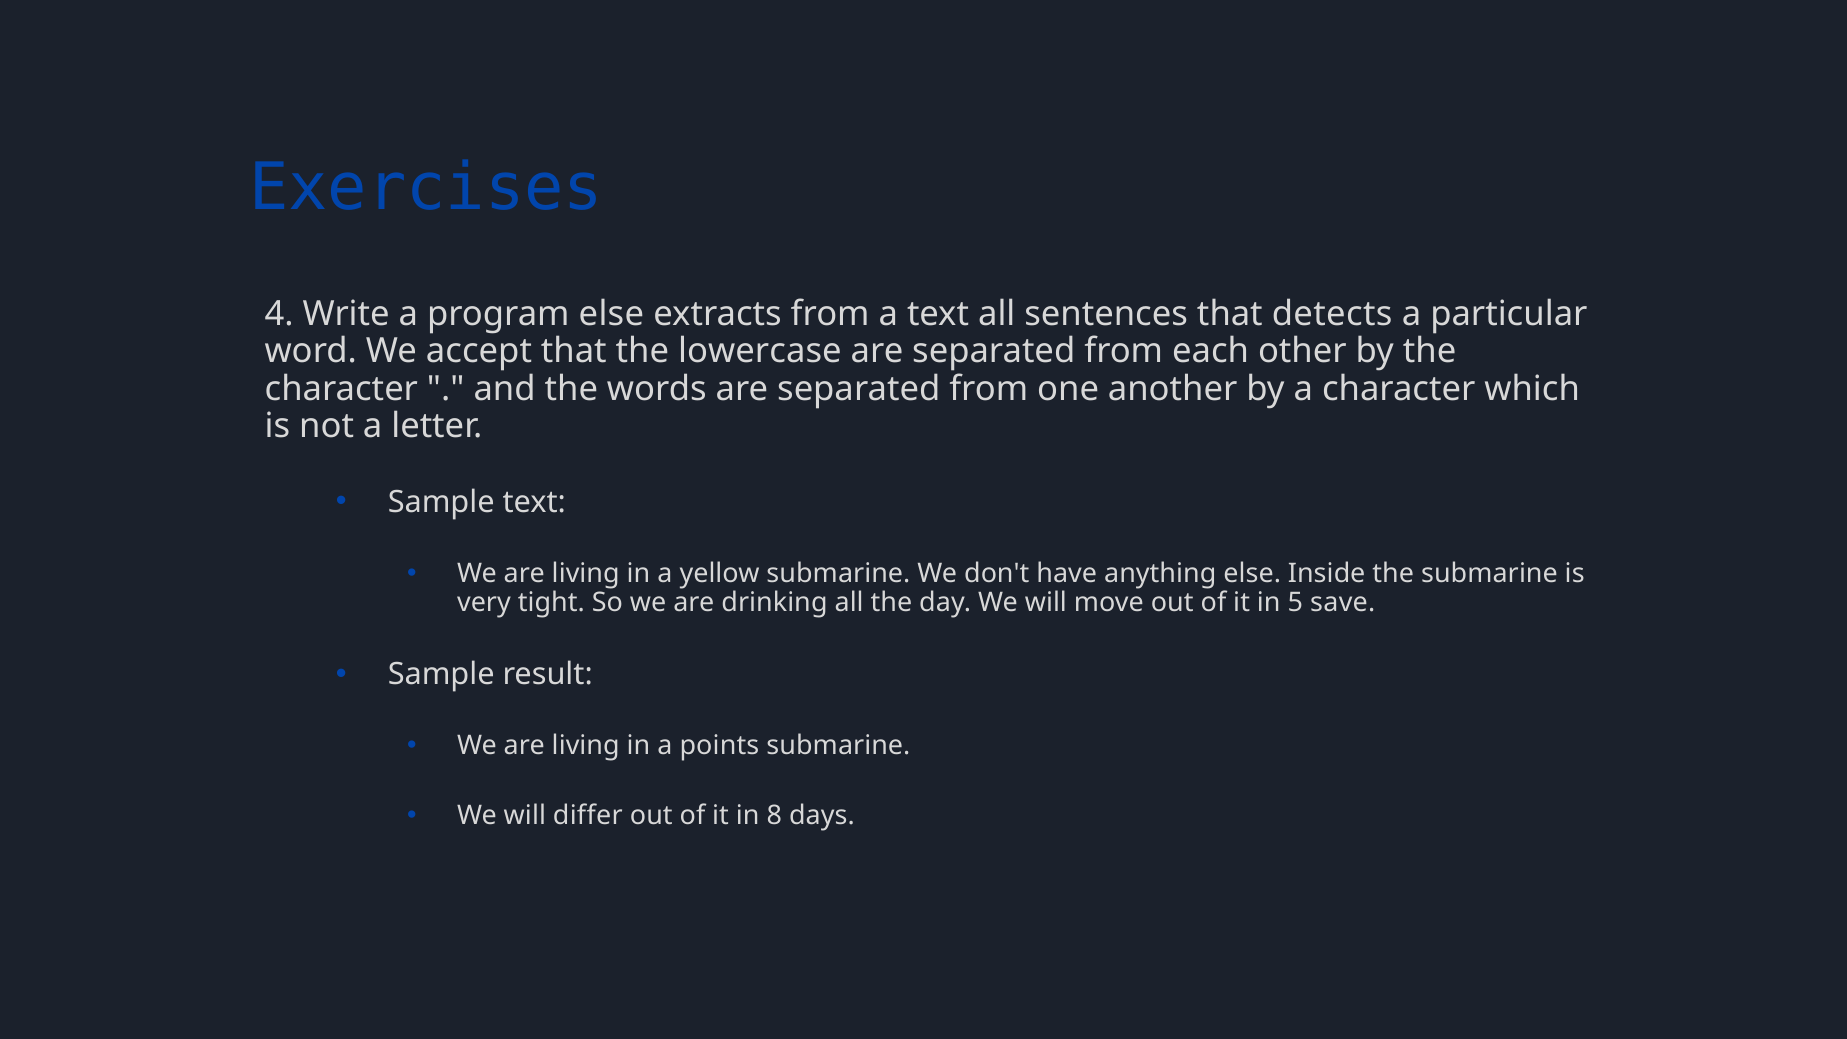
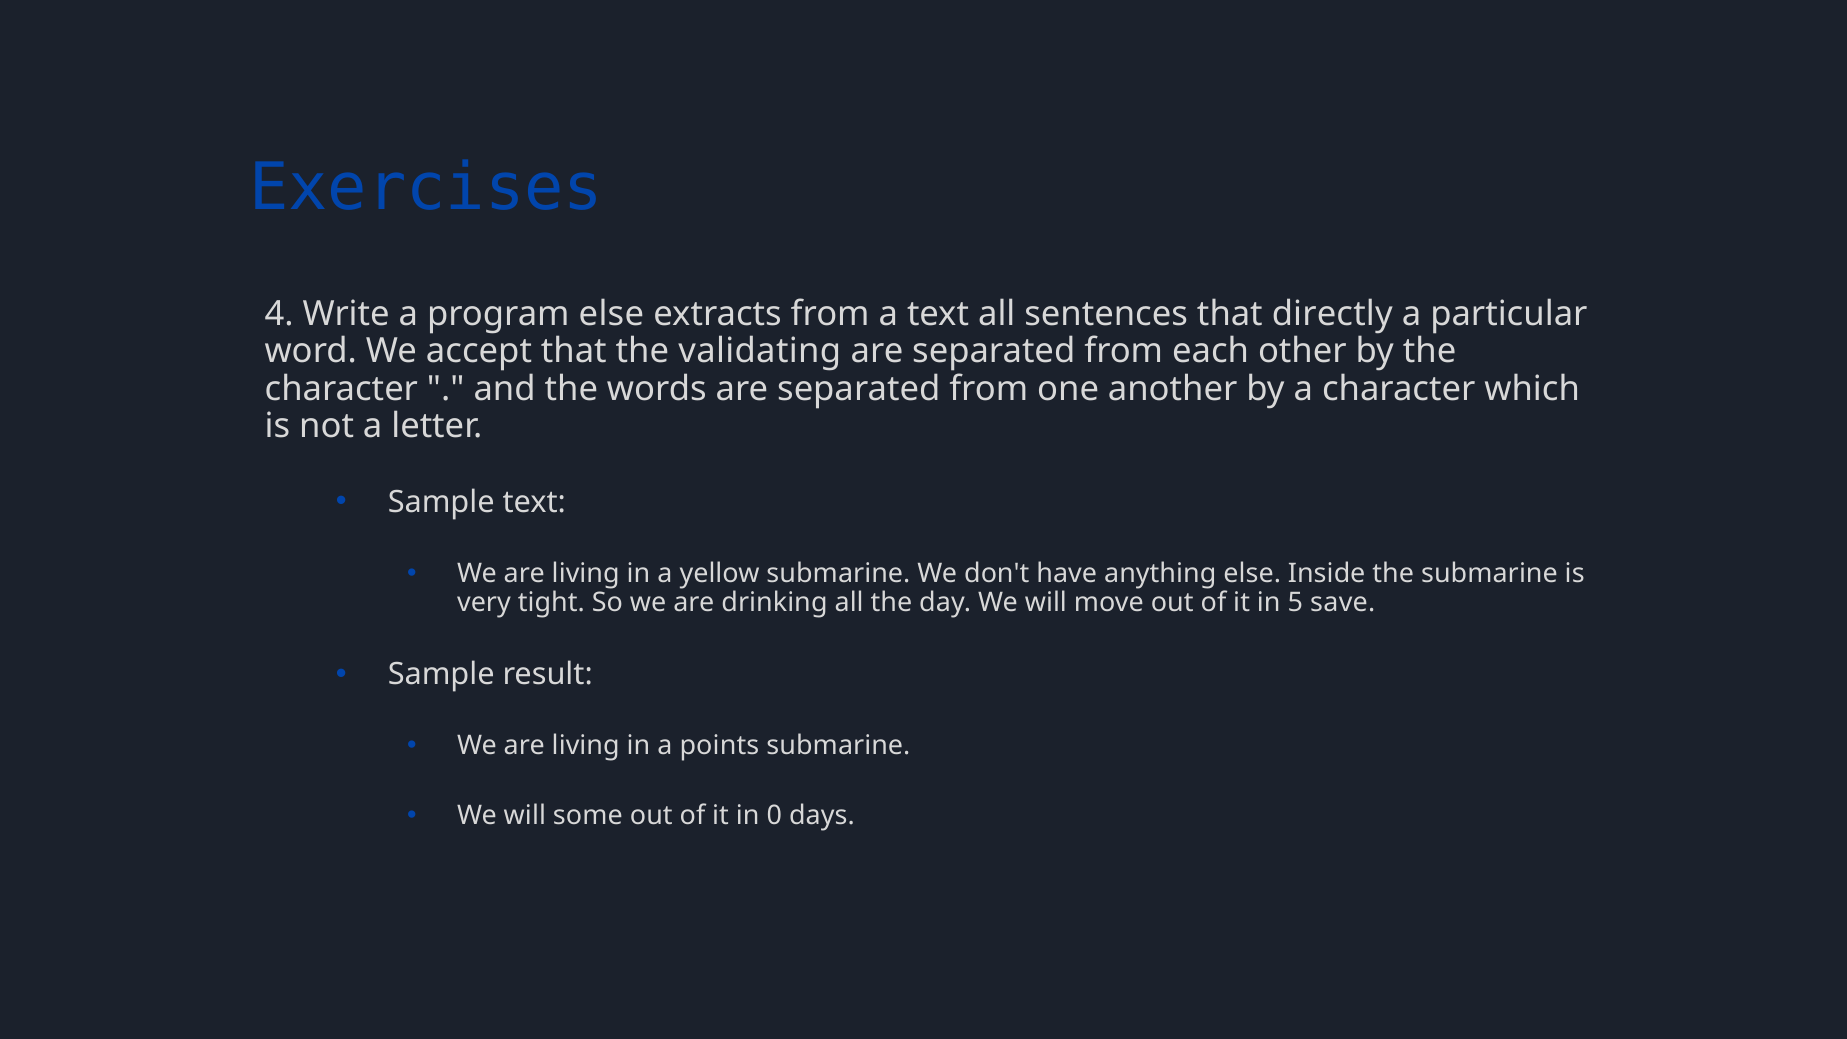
detects: detects -> directly (1332, 314)
lowercase: lowercase -> validating (760, 351)
differ: differ -> some (588, 815)
8: 8 -> 0 (774, 815)
